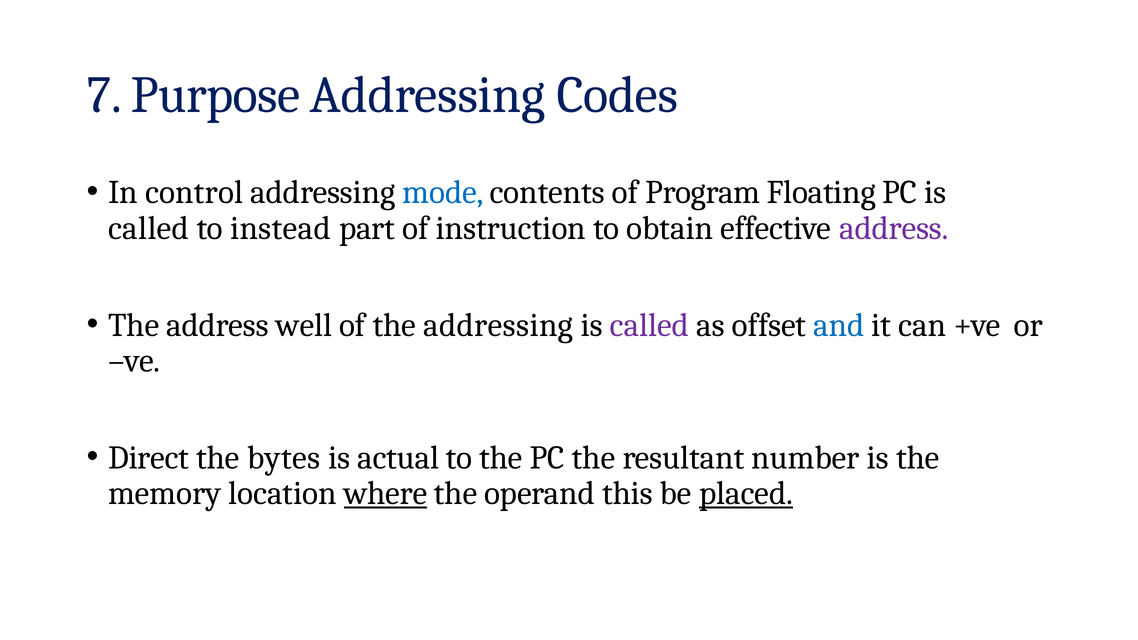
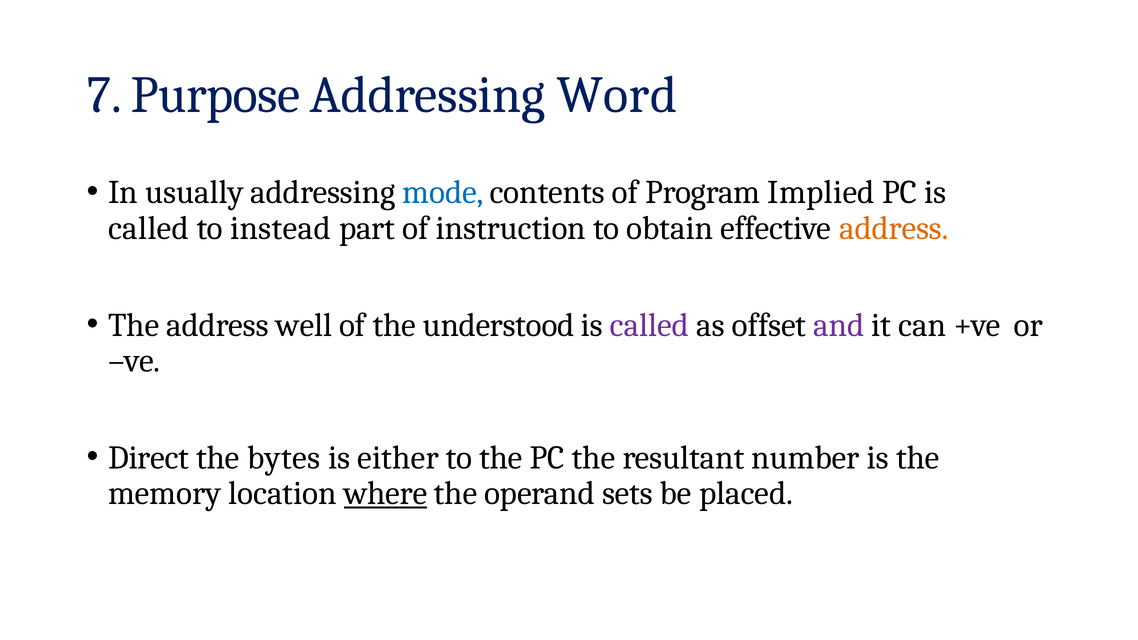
Codes: Codes -> Word (617, 95)
control: control -> usually (194, 193)
Floating: Floating -> Implied (821, 193)
address colour: purple -> orange (894, 228)
the addressing: addressing -> understood (499, 325)
and colour: blue -> purple (839, 325)
actual: actual -> either (398, 458)
this: this -> sets (627, 494)
placed underline: present -> none (746, 494)
